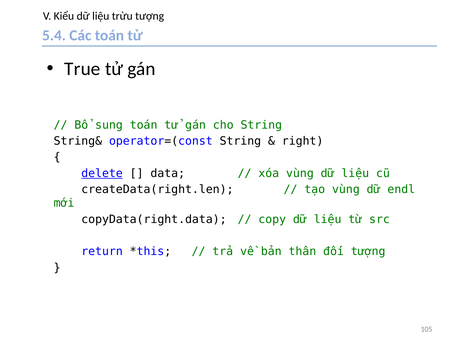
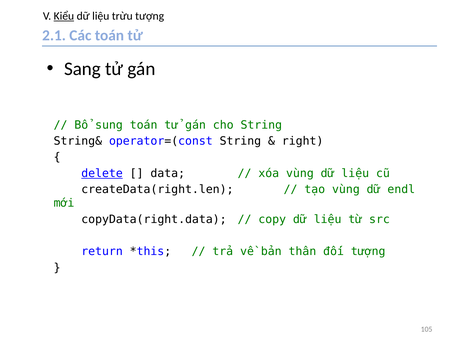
Kiểu underline: none -> present (64, 16)
5.4: 5.4 -> 2.1 (54, 36)
True: True -> Sang (82, 69)
